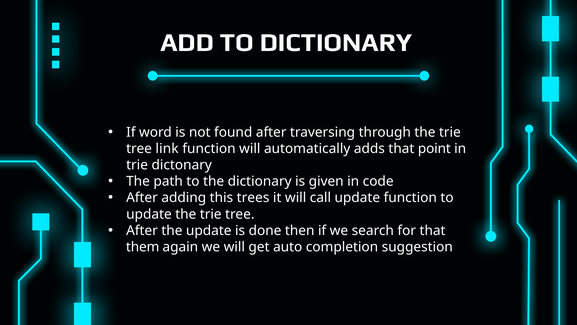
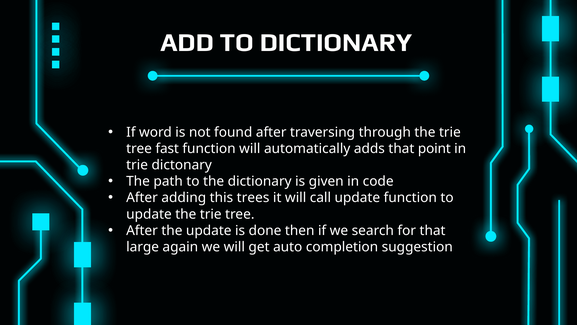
link: link -> fast (167, 148)
them: them -> large (143, 247)
